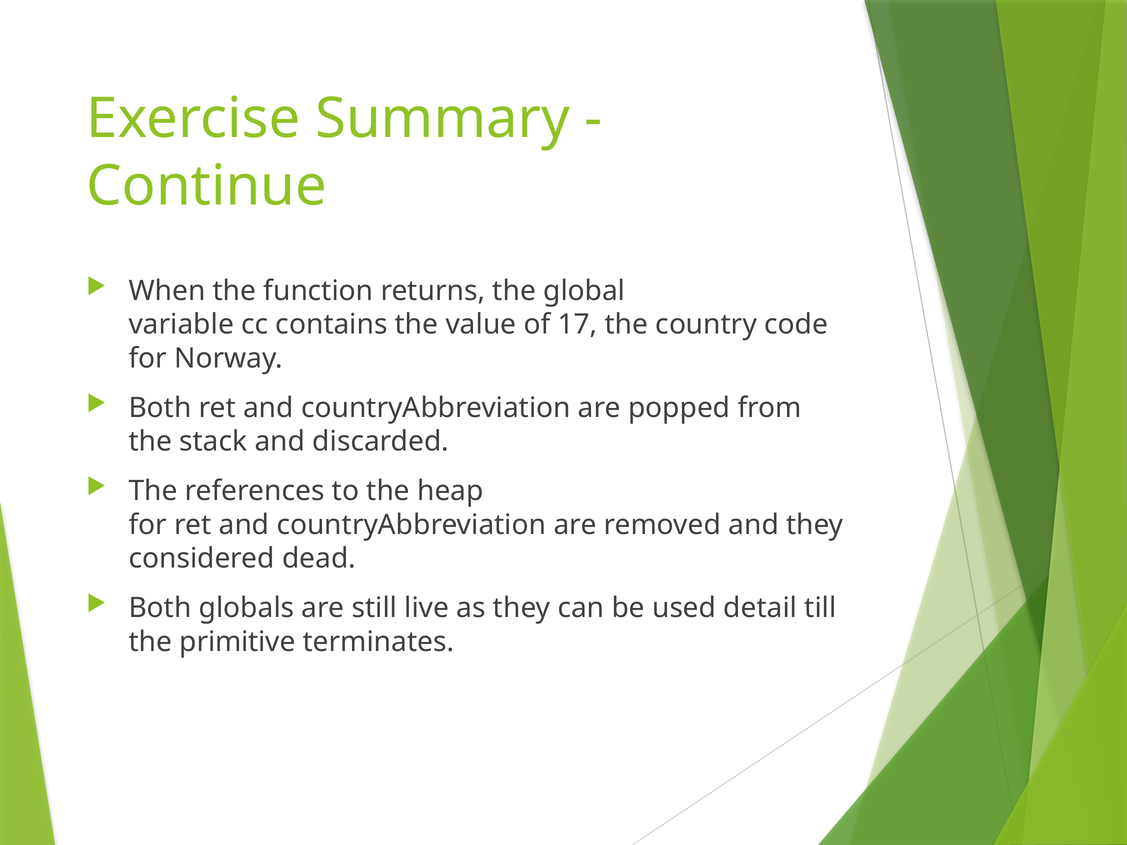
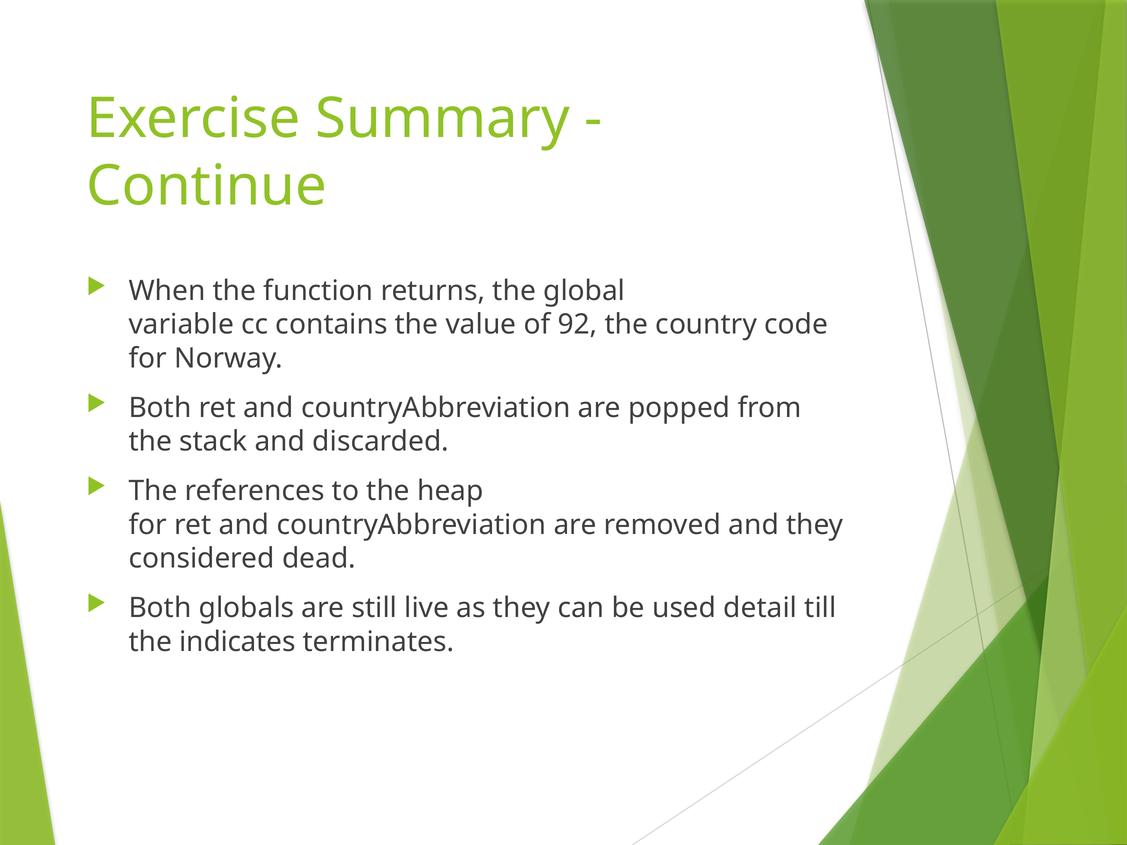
17: 17 -> 92 (577, 325)
primitive: primitive -> indicates (237, 642)
